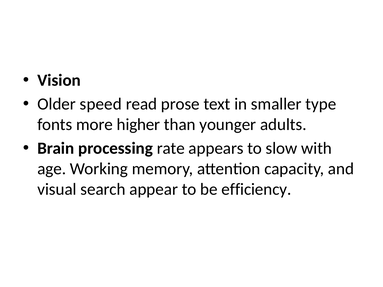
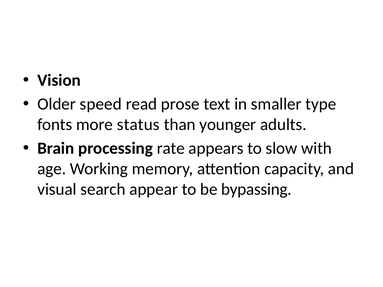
higher: higher -> status (138, 125)
efficiency: efficiency -> bypassing (256, 189)
